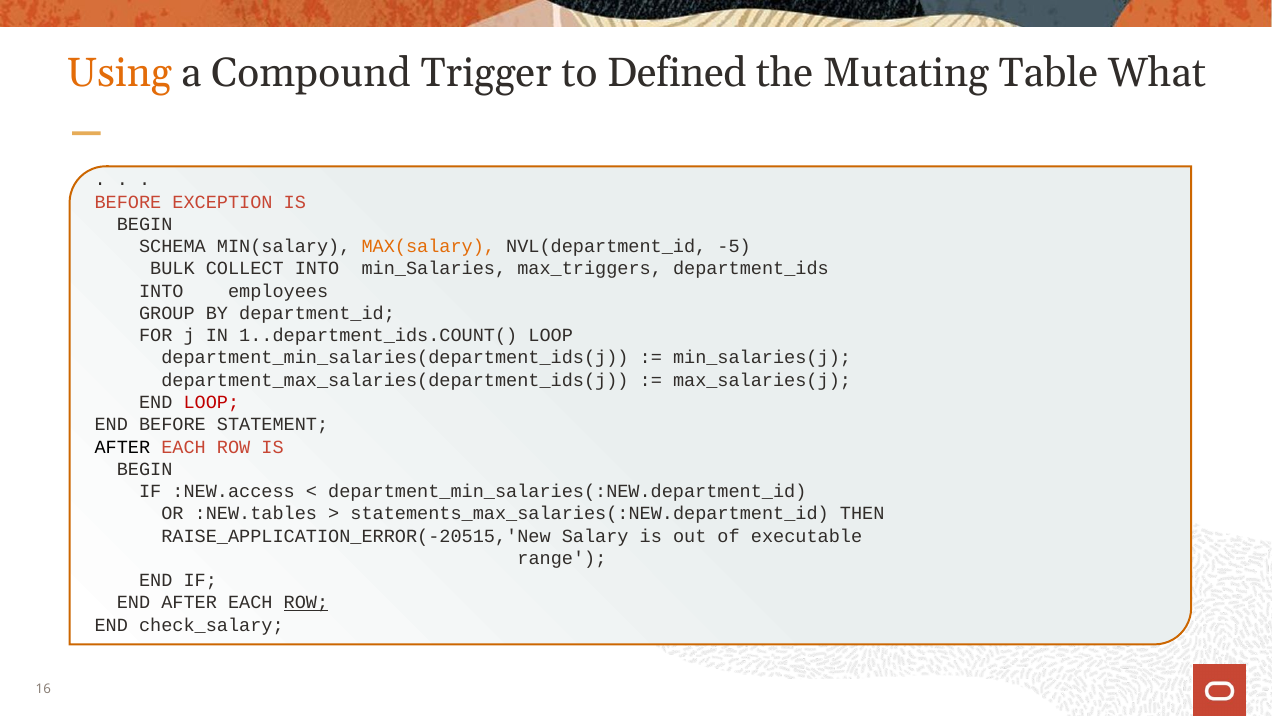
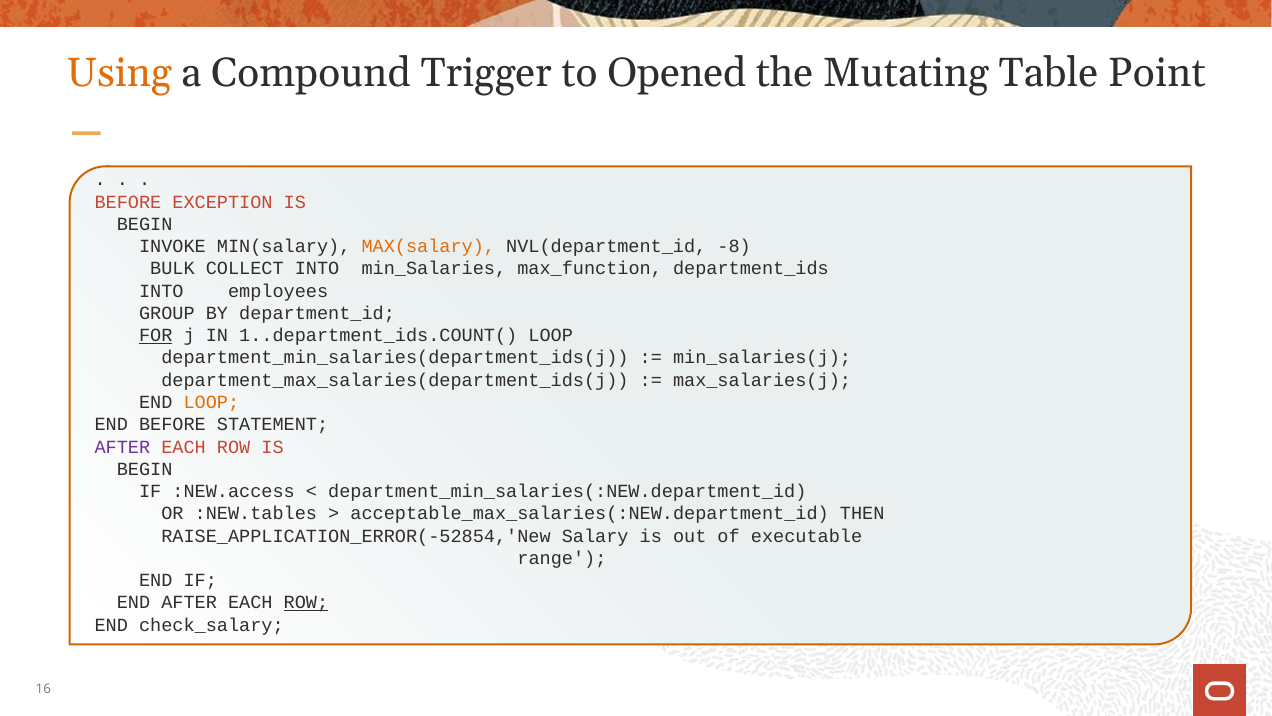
Defined: Defined -> Opened (677, 73)
What: What -> Point (1157, 73)
SCHEMA: SCHEMA -> INVOKE (172, 246)
-5: -5 -> -8 (734, 246)
max_triggers: max_triggers -> max_function (590, 269)
FOR underline: none -> present (156, 335)
LOOP colour: red -> orange (211, 402)
AFTER colour: black -> purple (122, 447)
statements_max_salaries(:NEW.department_id: statements_max_salaries(:NEW.department_id -> acceptable_max_salaries(:NEW.department_id (590, 513)
RAISE_APPLICATION_ERROR(-20515,'New: RAISE_APPLICATION_ERROR(-20515,'New -> RAISE_APPLICATION_ERROR(-52854,'New (356, 536)
